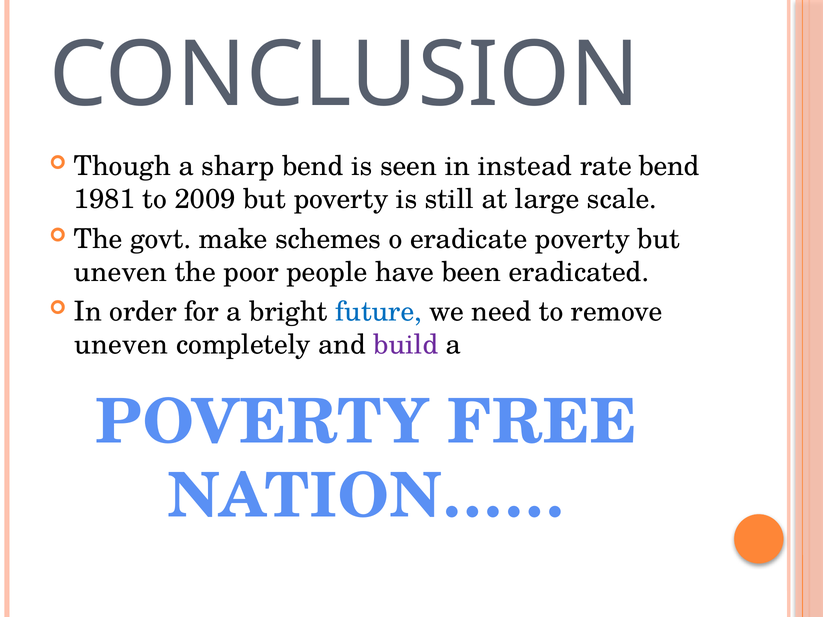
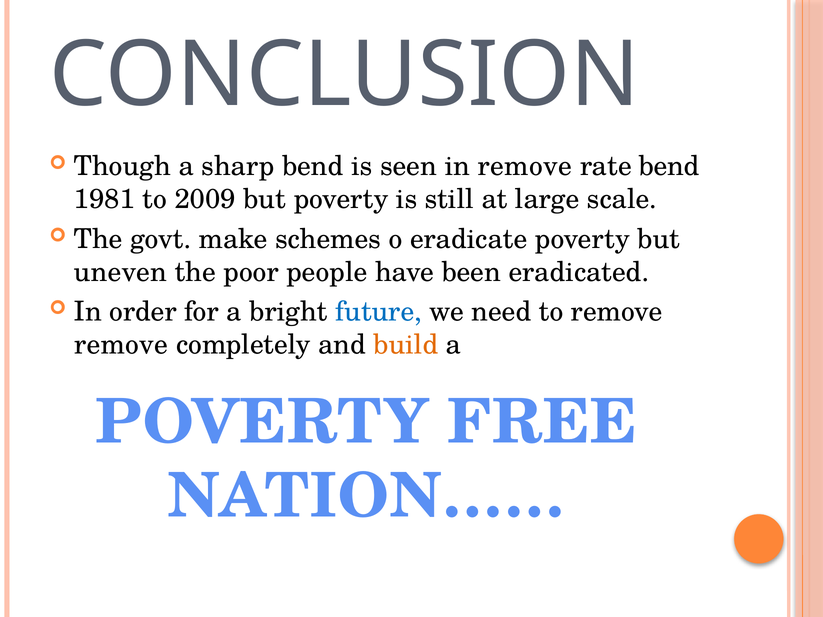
in instead: instead -> remove (525, 166)
uneven: uneven -> remove (121, 345)
build colour: purple -> orange (406, 345)
